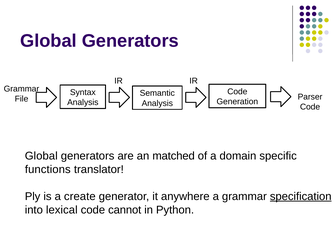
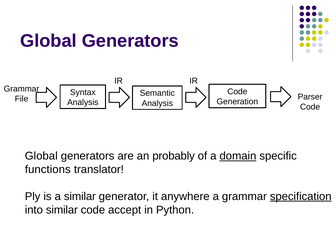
matched: matched -> probably (174, 156)
domain underline: none -> present (238, 156)
a create: create -> similar (80, 196)
into lexical: lexical -> similar (62, 210)
cannot: cannot -> accept (125, 210)
